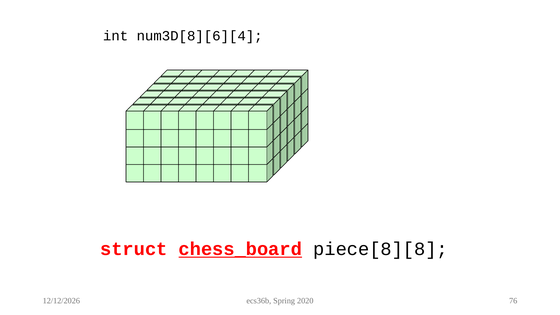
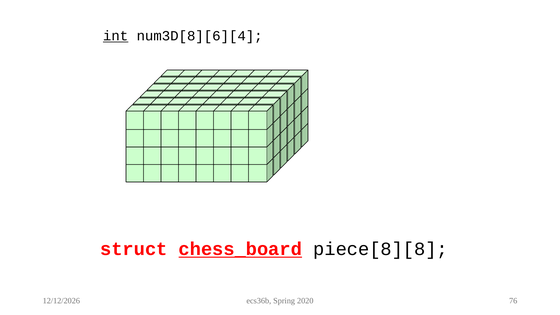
int underline: none -> present (116, 36)
